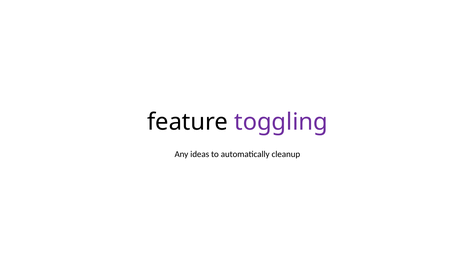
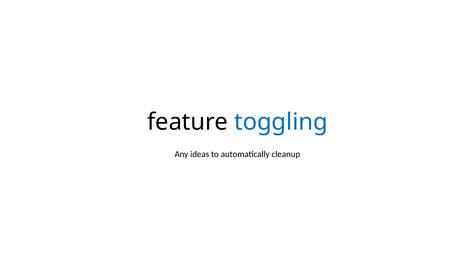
toggling colour: purple -> blue (281, 122)
